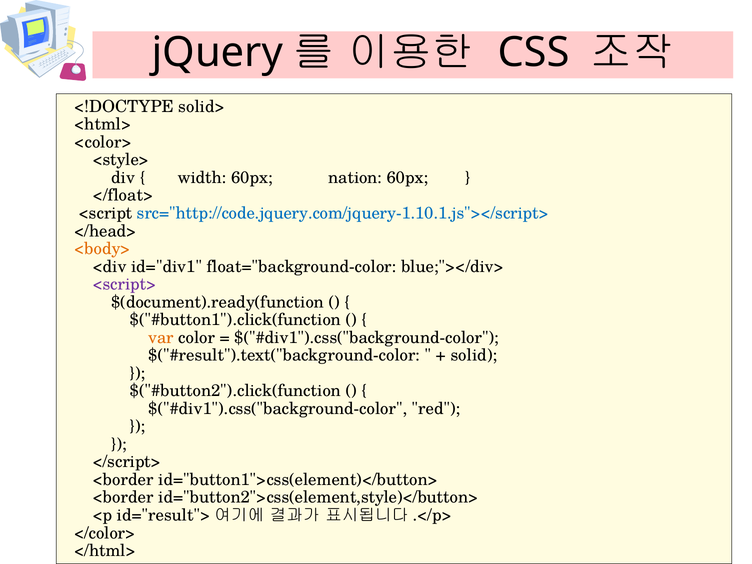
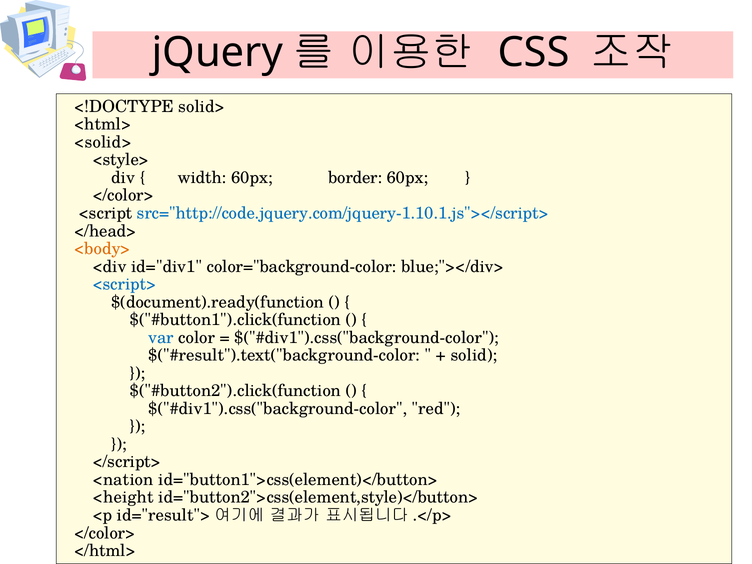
<color>: <color> -> <solid> (103, 142)
nation: nation -> border (355, 178)
</float>: </float> -> </color> (123, 195)
float="background-color: float="background-color -> color="background-color (302, 267)
<script> colour: purple -> blue (125, 284)
var colour: orange -> blue (161, 338)
<border: <border -> <nation (123, 480)
<border: <border -> <height (123, 497)
